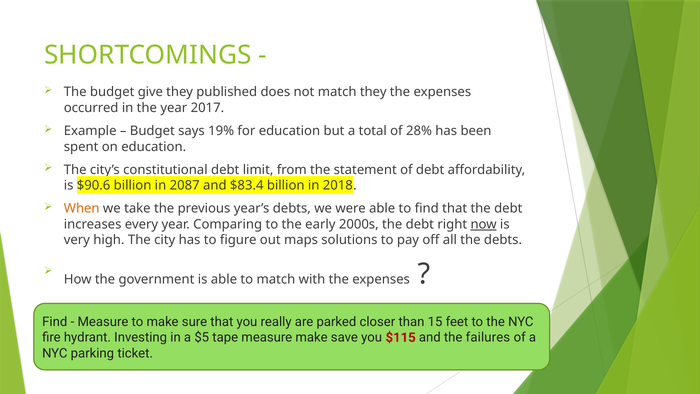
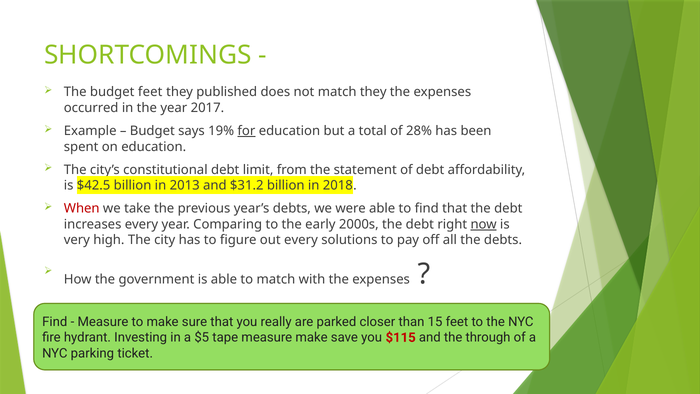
budget give: give -> feet (150, 92)
for underline: none -> present (246, 131)
$90.6: $90.6 -> $42.5 (94, 185)
2087: 2087 -> 2013 (185, 185)
$83.4: $83.4 -> $31.2 (247, 185)
When colour: orange -> red (82, 208)
out maps: maps -> every (301, 240)
failures: failures -> through (488, 337)
